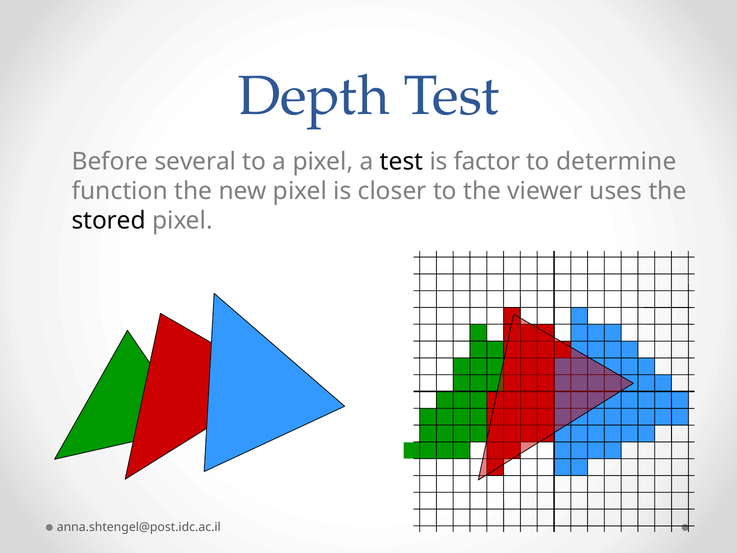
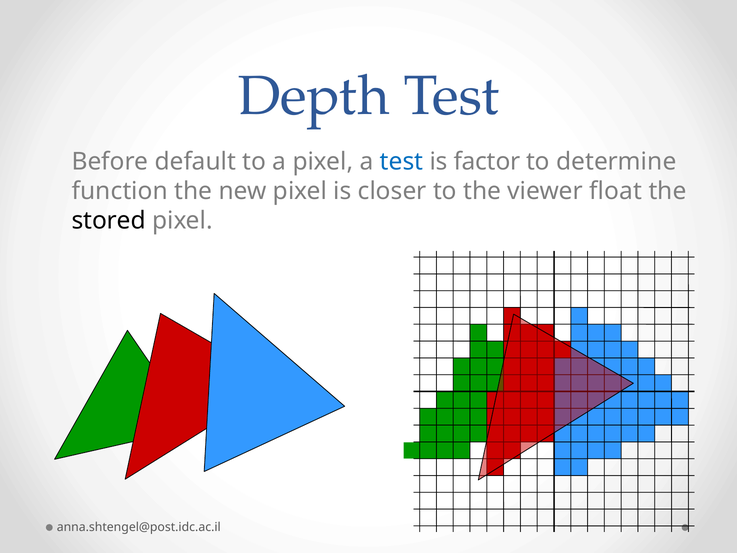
several: several -> default (195, 161)
test colour: black -> blue (401, 161)
uses: uses -> float (616, 191)
